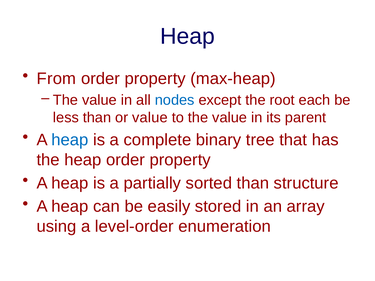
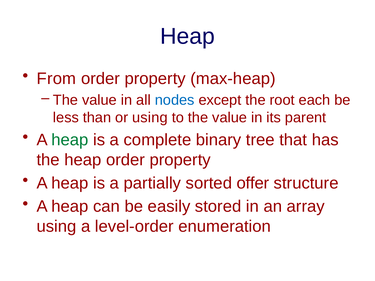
or value: value -> using (150, 118)
heap colour: blue -> green (70, 140)
sorted than: than -> offer (253, 183)
